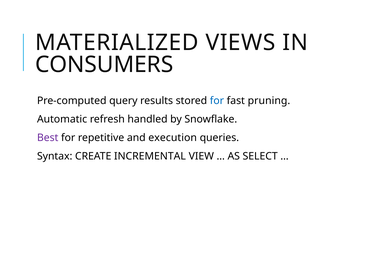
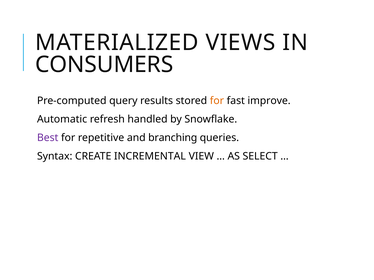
for colour: blue -> orange (217, 101)
pruning: pruning -> improve (269, 101)
execution: execution -> branching (173, 138)
